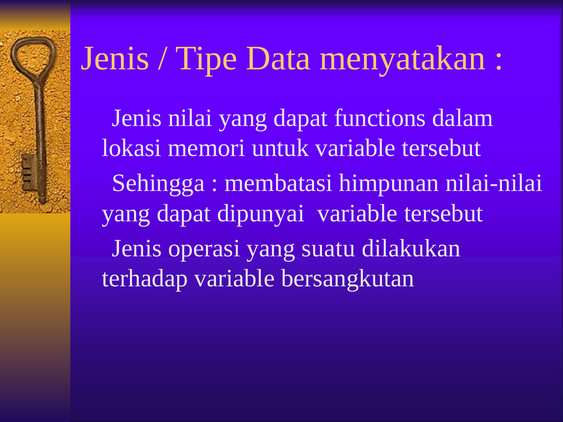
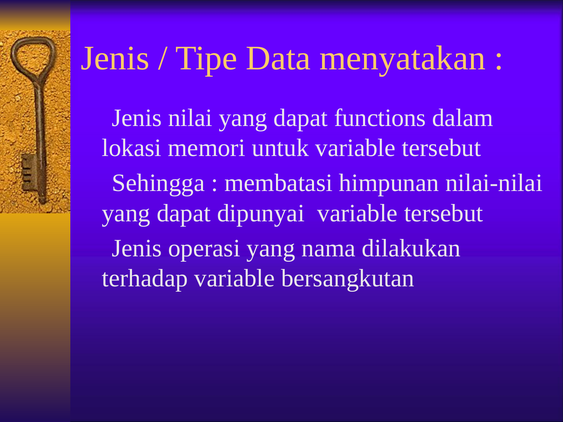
suatu: suatu -> nama (329, 248)
